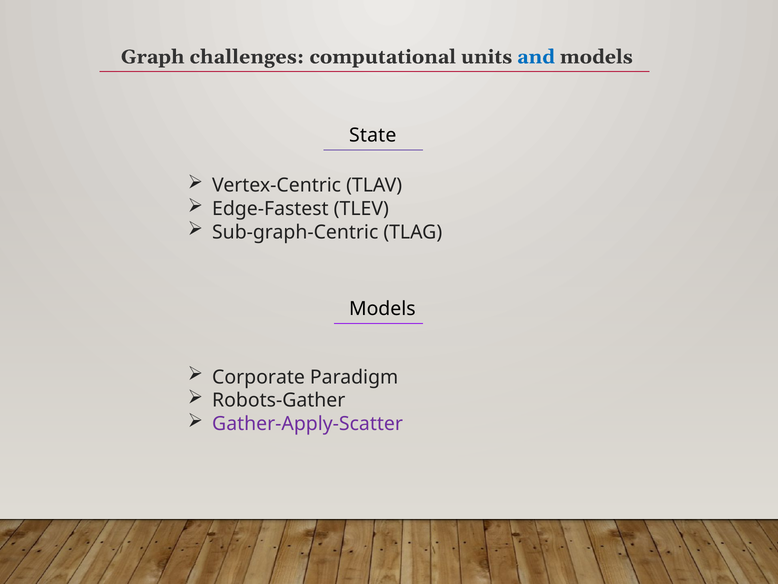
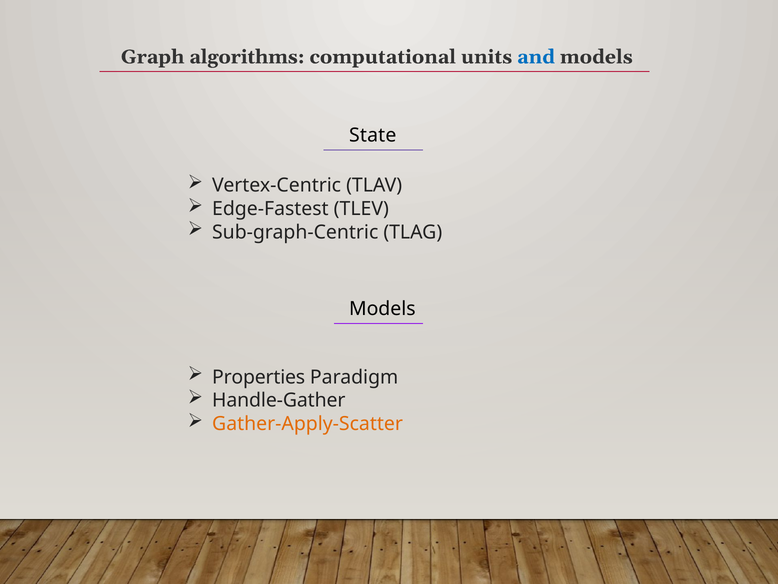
challenges: challenges -> algorithms (247, 57)
Corporate: Corporate -> Properties (259, 377)
Robots-Gather: Robots-Gather -> Handle-Gather (279, 400)
Gather-Apply-Scatter colour: purple -> orange (308, 424)
